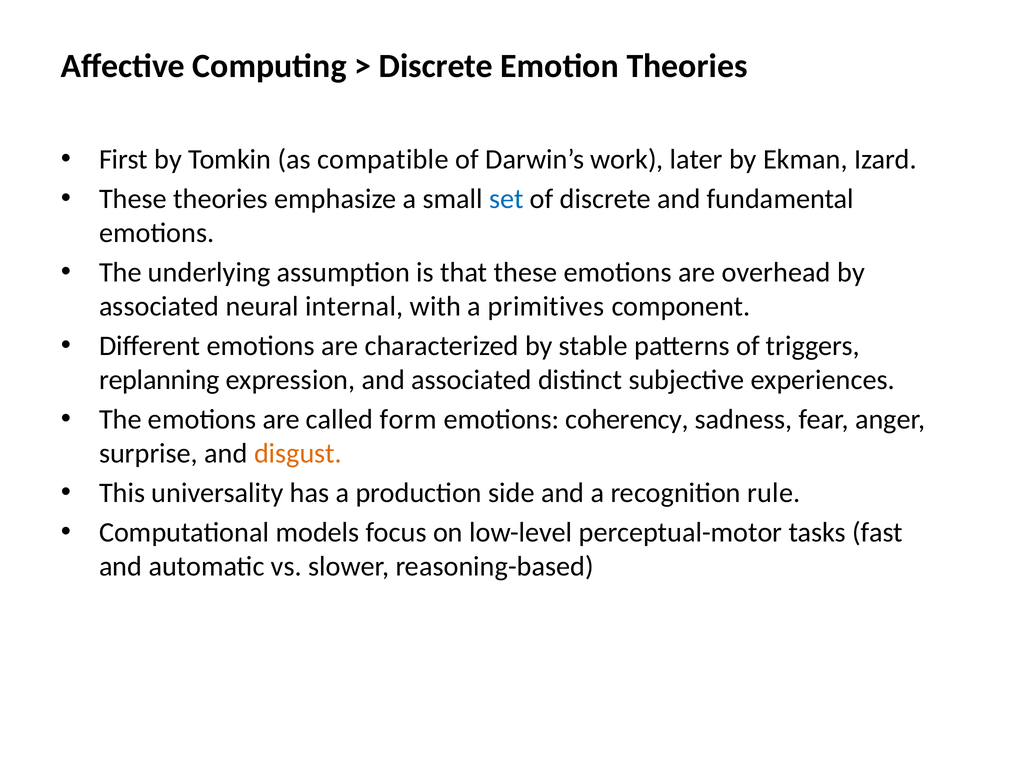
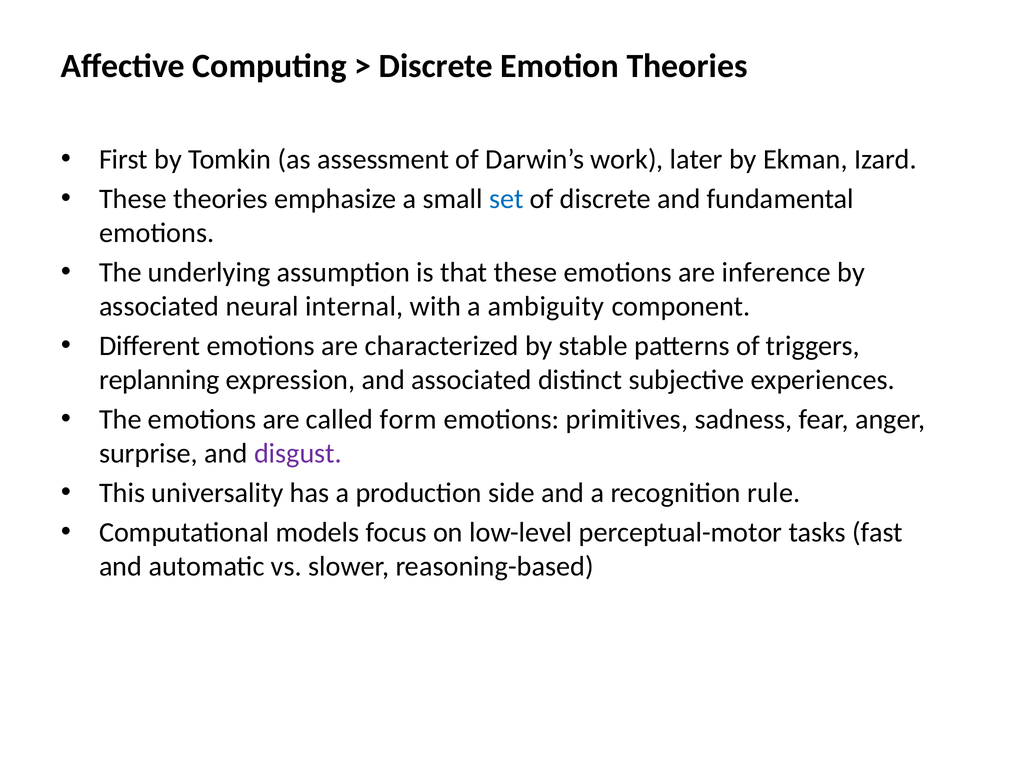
compatible: compatible -> assessment (383, 160)
overhead: overhead -> inference (776, 273)
primitives: primitives -> ambiguity (546, 306)
coherency: coherency -> primitives (627, 420)
disgust colour: orange -> purple (298, 453)
